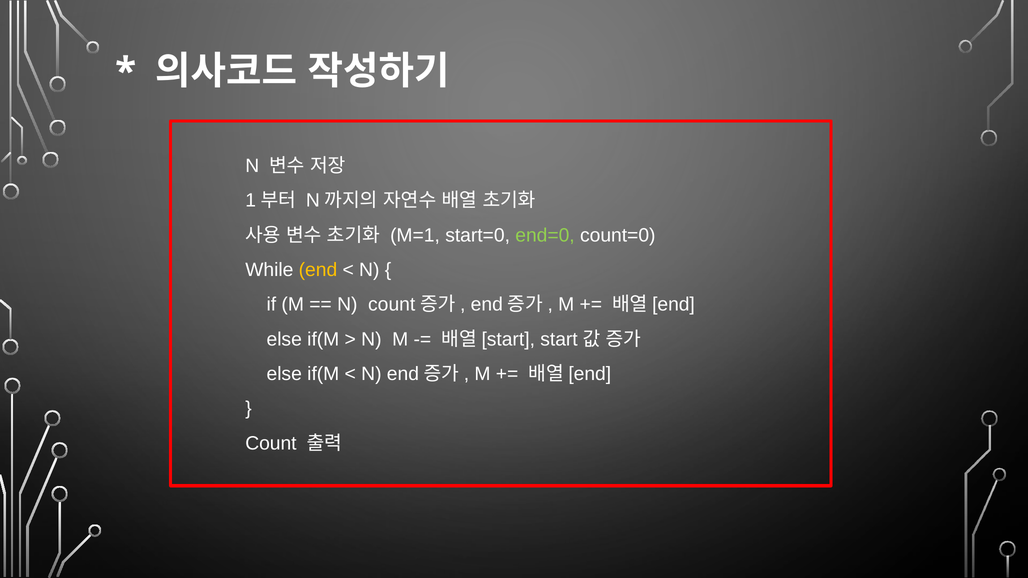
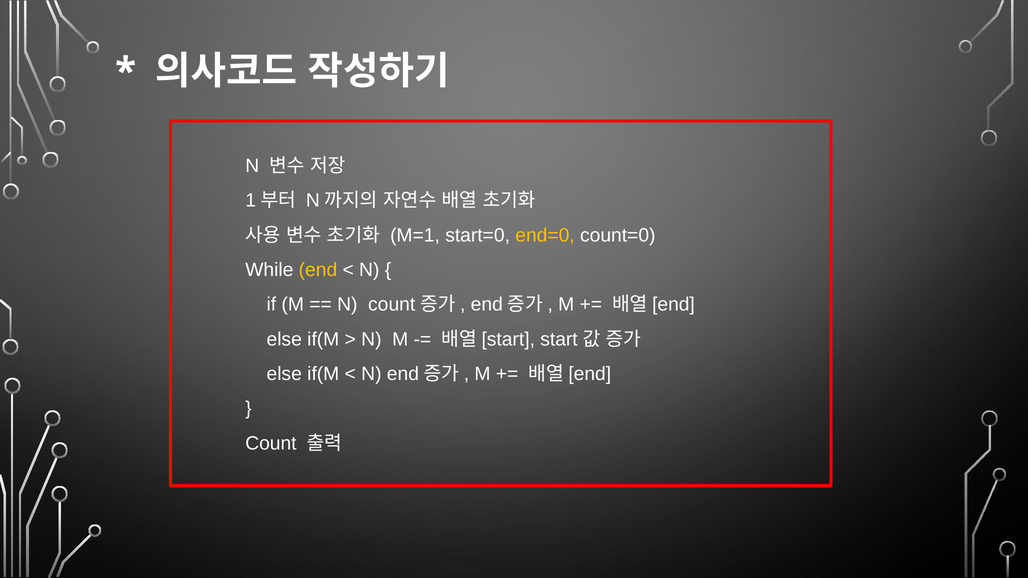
end=0 colour: light green -> yellow (545, 235)
